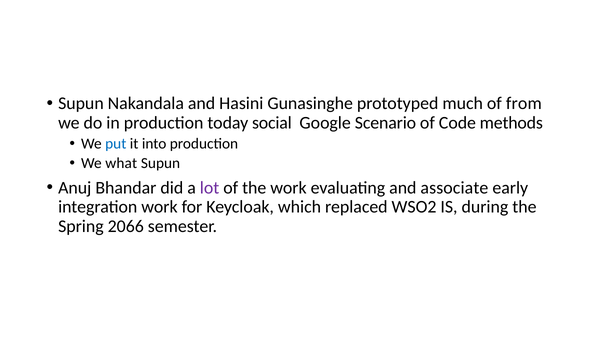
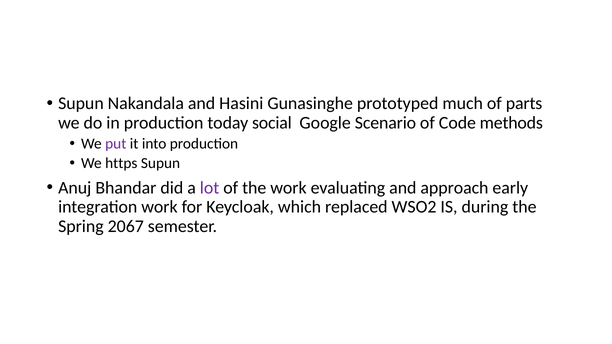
from: from -> parts (524, 103)
put colour: blue -> purple (116, 144)
what: what -> https (121, 164)
associate: associate -> approach (454, 188)
2066: 2066 -> 2067 (126, 226)
